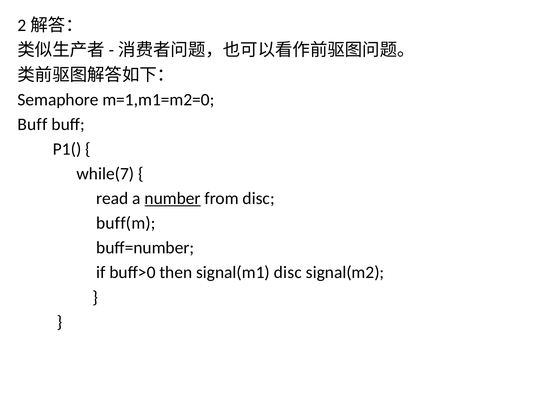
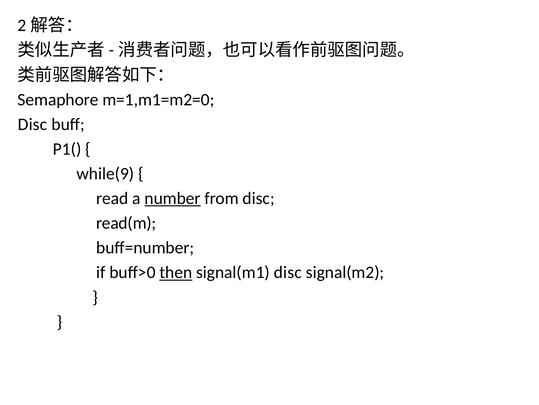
Buff: Buff -> Disc (33, 124)
while(7: while(7 -> while(9 (105, 173)
buff(m: buff(m -> read(m (126, 223)
then underline: none -> present (176, 272)
